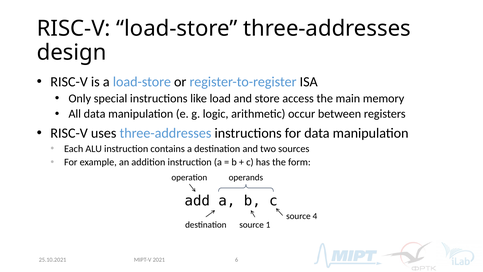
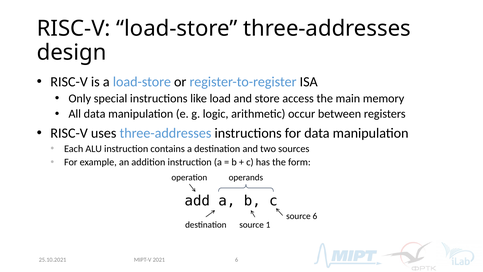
source 4: 4 -> 6 (315, 216)
